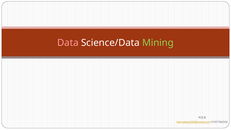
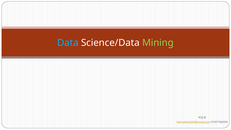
Data colour: pink -> light blue (68, 43)
